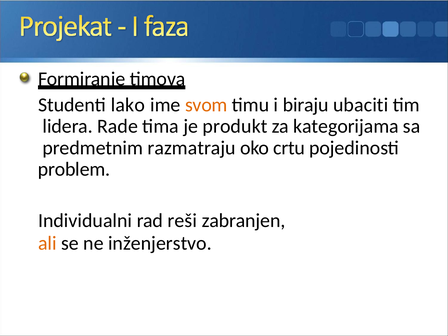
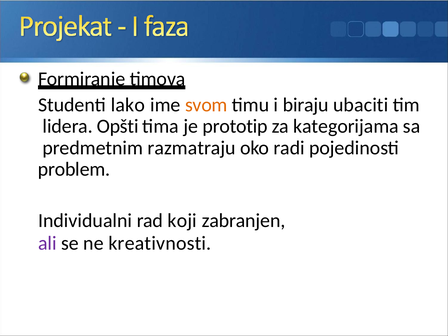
Rade: Rade -> Opšti (118, 126)
produkt: produkt -> prototip (235, 126)
crtu: crtu -> radi (289, 148)
reši: reši -> koji (182, 221)
ali colour: orange -> purple (47, 243)
inženjerstvo: inženjerstvo -> kreativnosti (160, 243)
